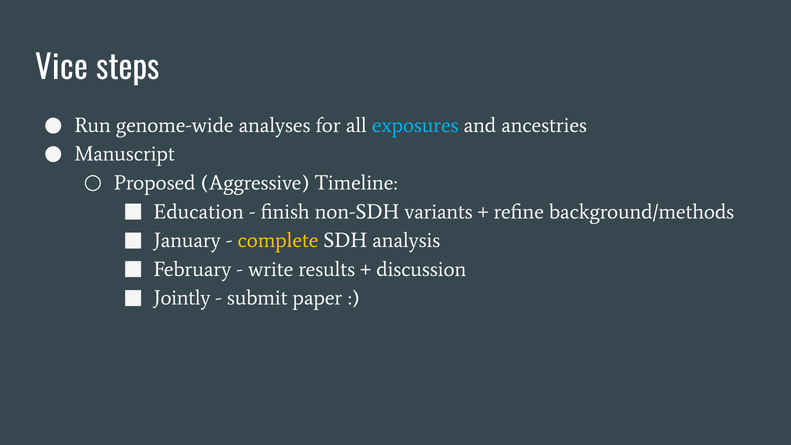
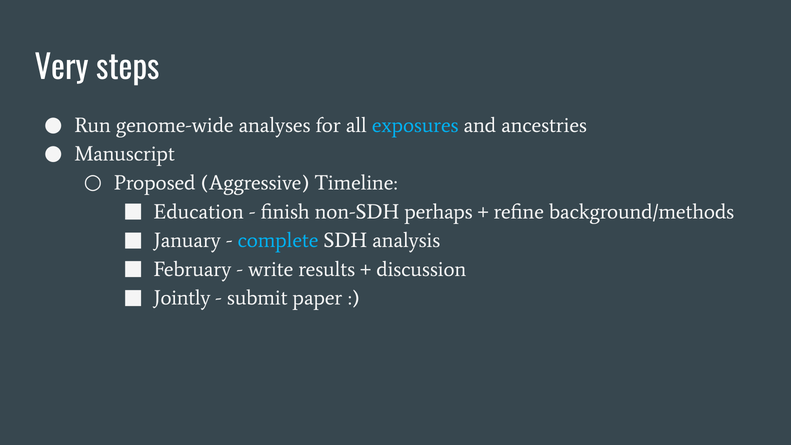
Vice: Vice -> Very (62, 68)
variants: variants -> perhaps (439, 212)
complete colour: yellow -> light blue (278, 240)
